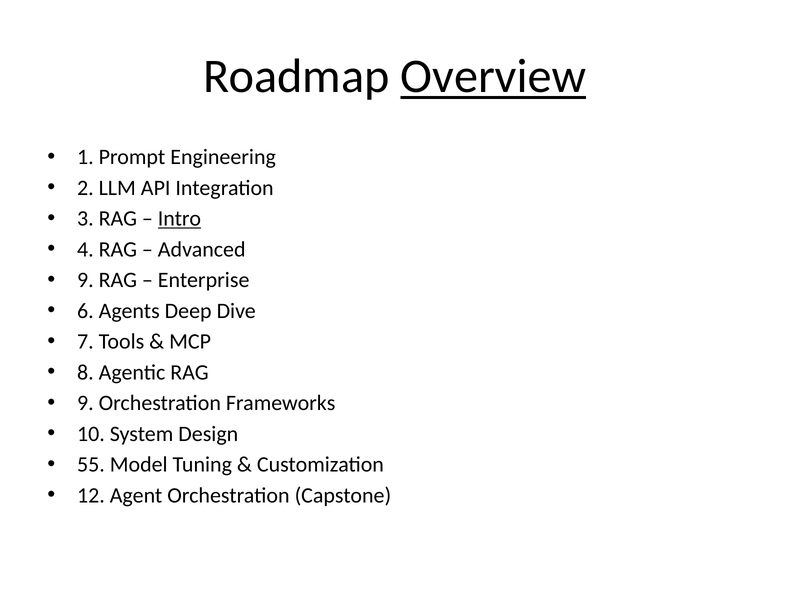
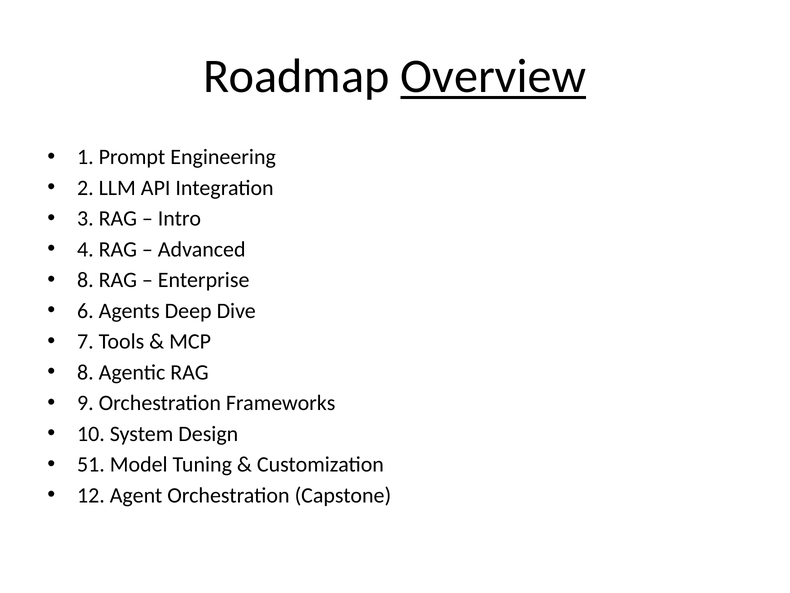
Intro underline: present -> none (179, 218)
9: 9 -> 8 (85, 280)
55: 55 -> 51 (91, 464)
